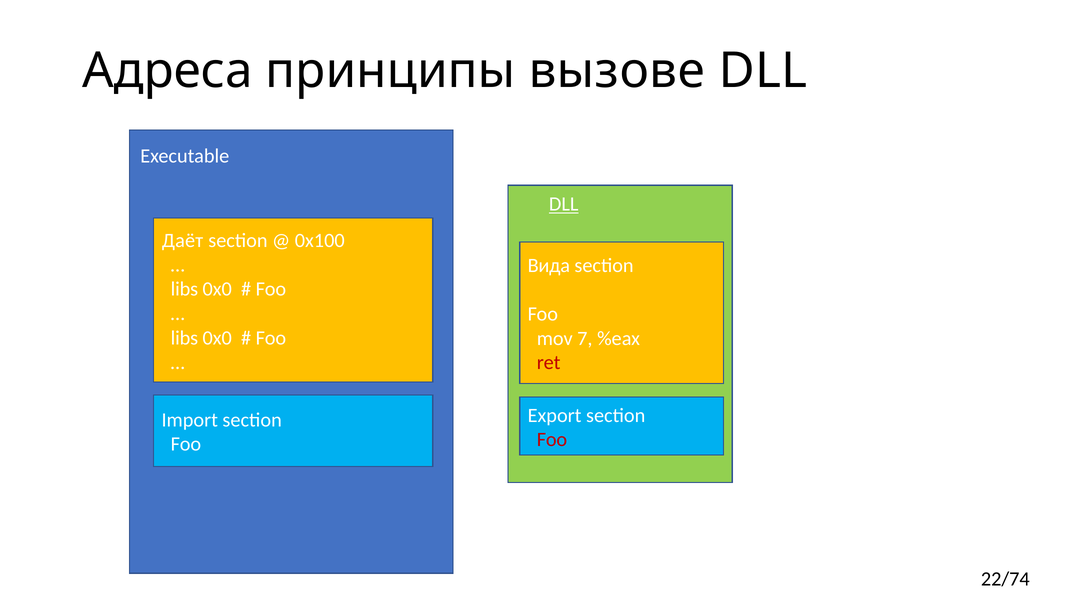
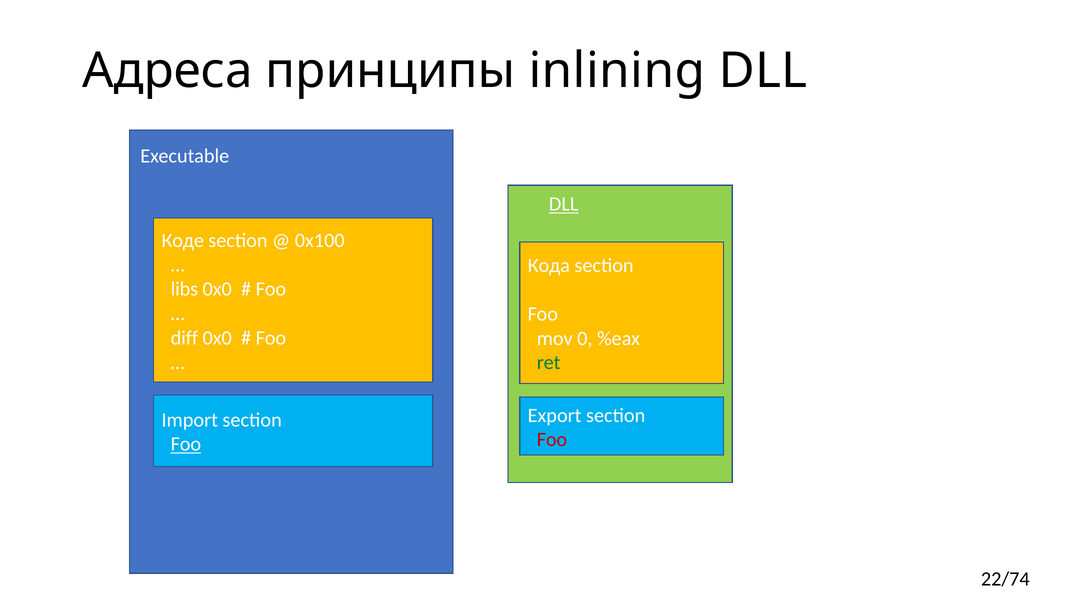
вызове: вызове -> inlining (617, 71)
Даёт: Даёт -> Коде (183, 240)
Вида: Вида -> Кода (549, 265)
libs: libs -> diff (184, 338)
7: 7 -> 0 (585, 338)
ret colour: red -> green (549, 363)
Foo underline: none -> present (186, 444)
